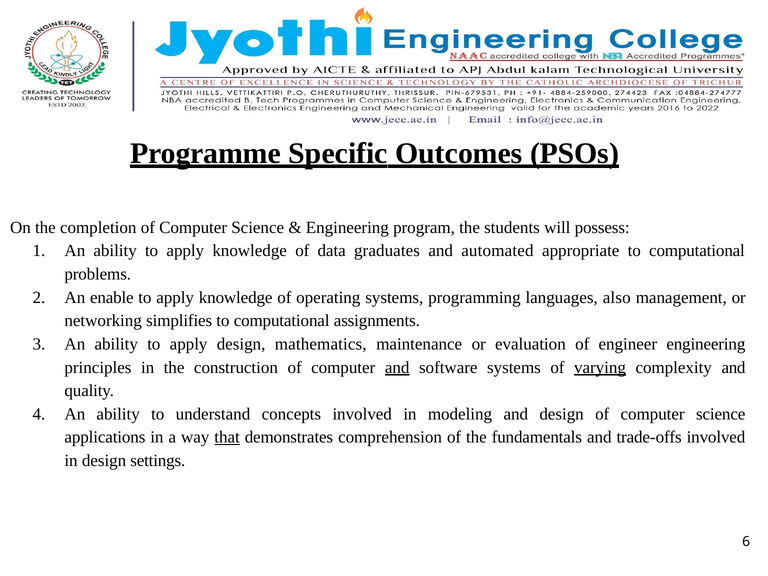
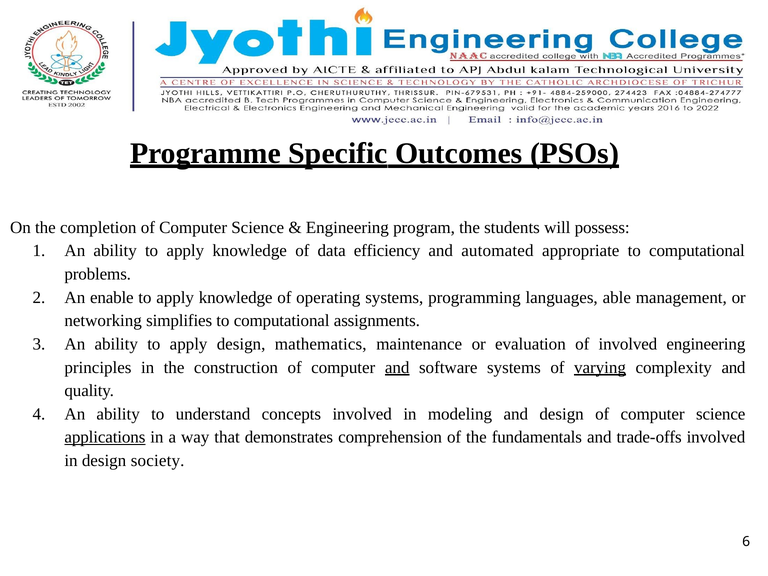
graduates: graduates -> efficiency (387, 251)
also: also -> able (617, 297)
of engineer: engineer -> involved (628, 344)
applications underline: none -> present (105, 437)
that underline: present -> none (227, 437)
settings: settings -> society (158, 461)
